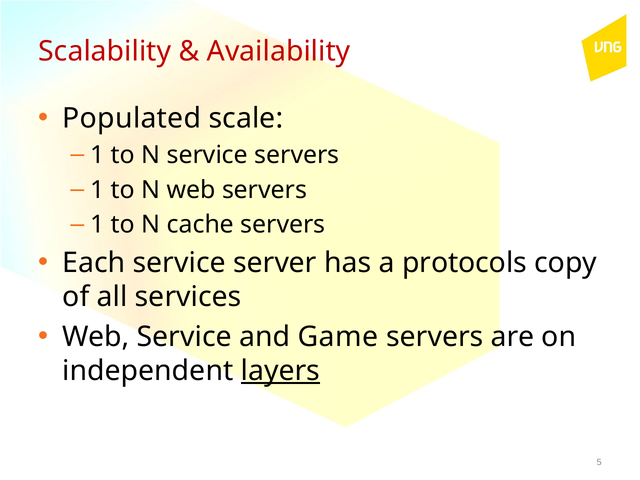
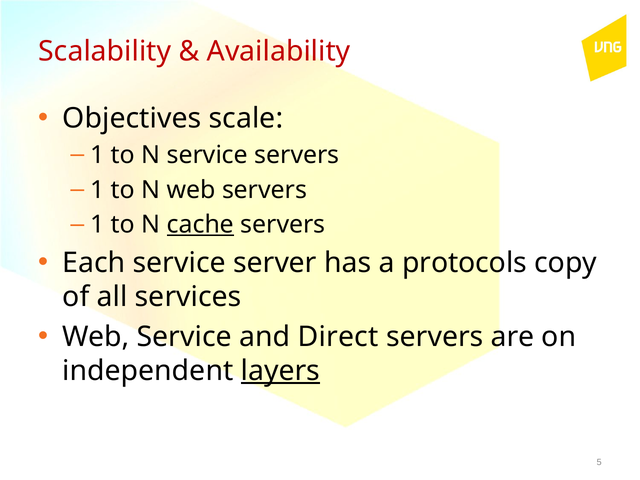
Populated: Populated -> Objectives (132, 118)
cache underline: none -> present (200, 225)
Game: Game -> Direct (338, 337)
